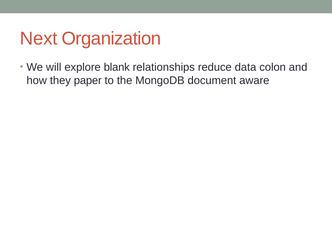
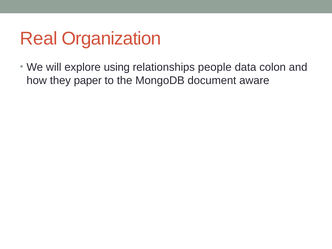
Next: Next -> Real (39, 39)
blank: blank -> using (117, 67)
reduce: reduce -> people (215, 67)
